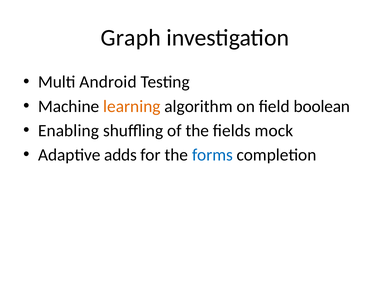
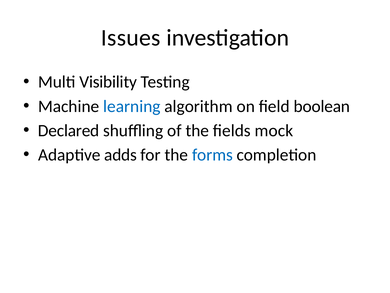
Graph: Graph -> Issues (131, 38)
Android: Android -> Visibility (108, 82)
learning colour: orange -> blue (132, 106)
Enabling: Enabling -> Declared (69, 130)
